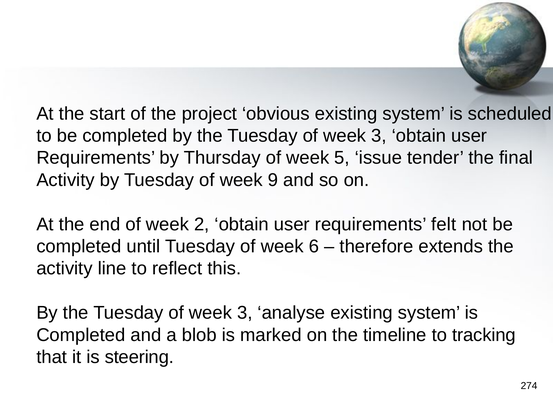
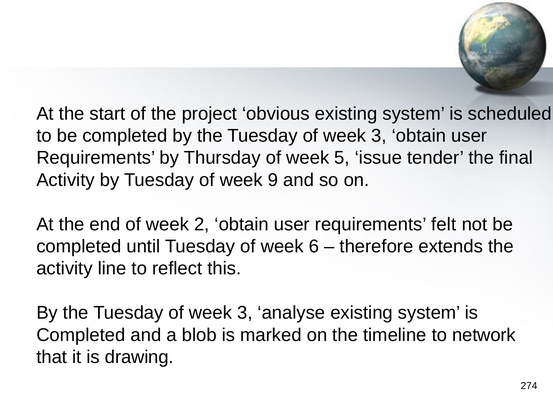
tracking: tracking -> network (484, 335)
steering: steering -> drawing (139, 357)
